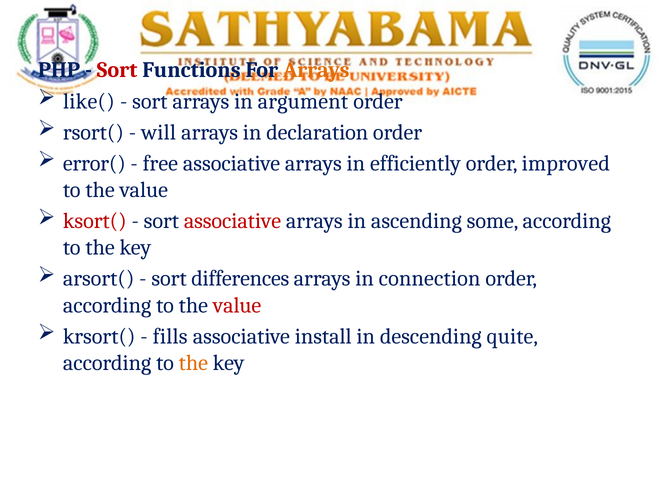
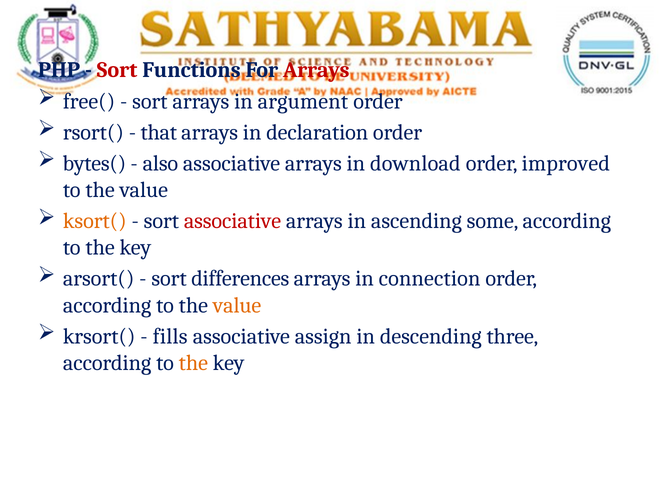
Arrays colour: orange -> red (316, 70)
like(: like( -> free( (89, 101)
will: will -> that (159, 132)
error(: error( -> bytes( (94, 163)
free: free -> also (160, 163)
efficiently: efficiently -> download (415, 163)
ksort( colour: red -> orange (95, 221)
value colour: red -> orange (237, 306)
install: install -> assign (323, 337)
quite: quite -> three (512, 337)
